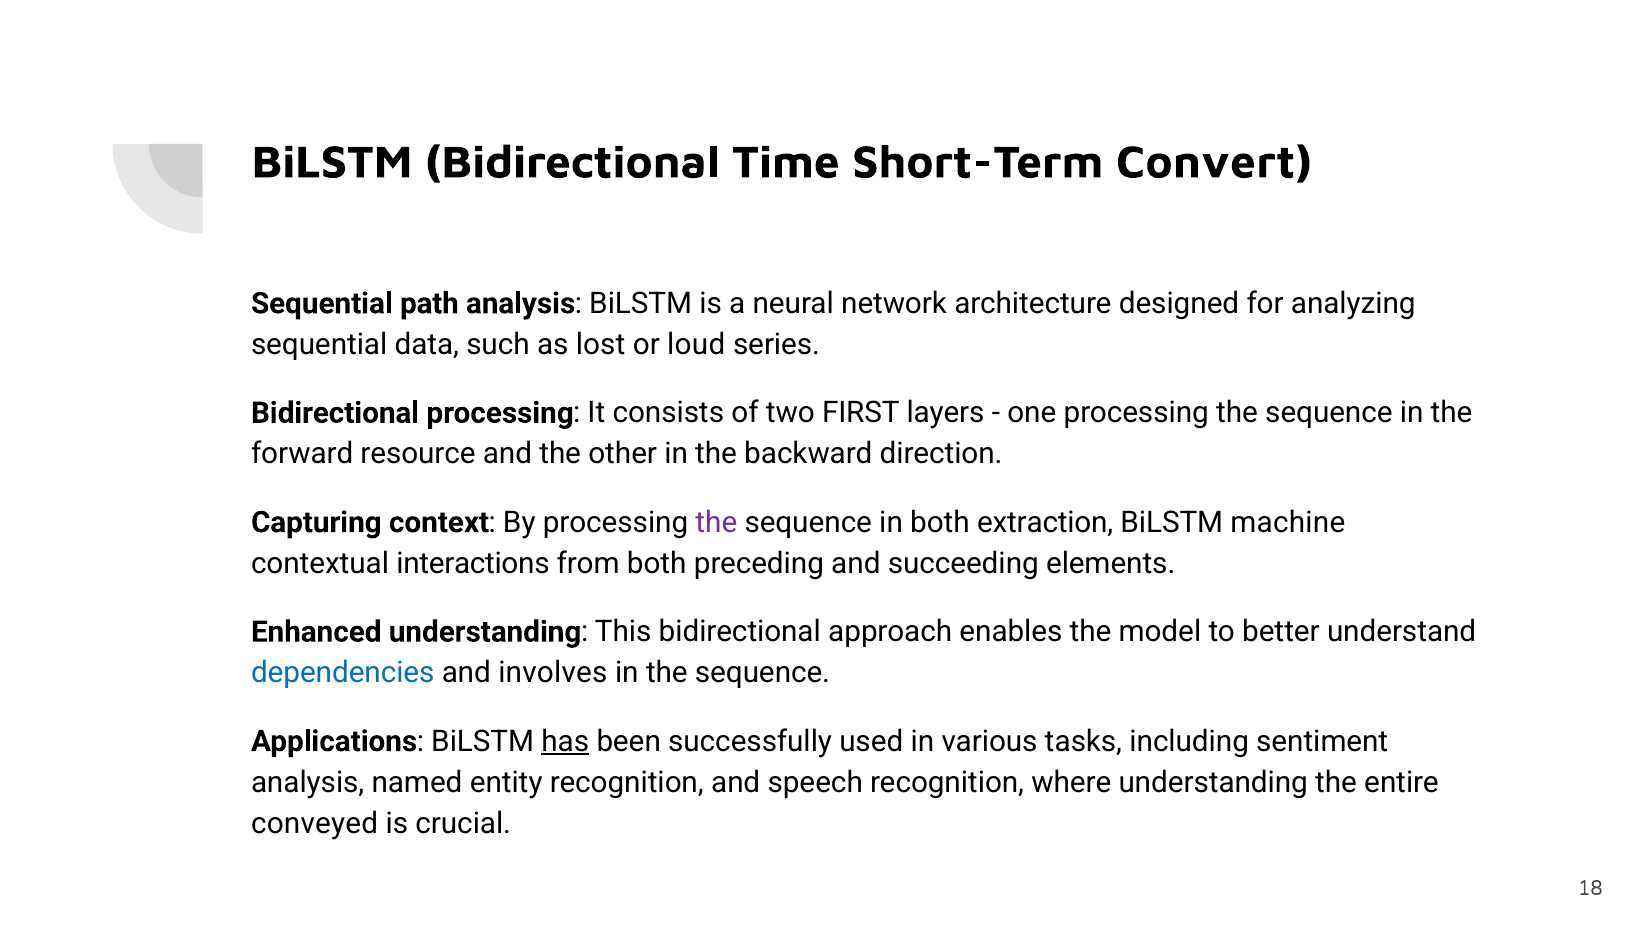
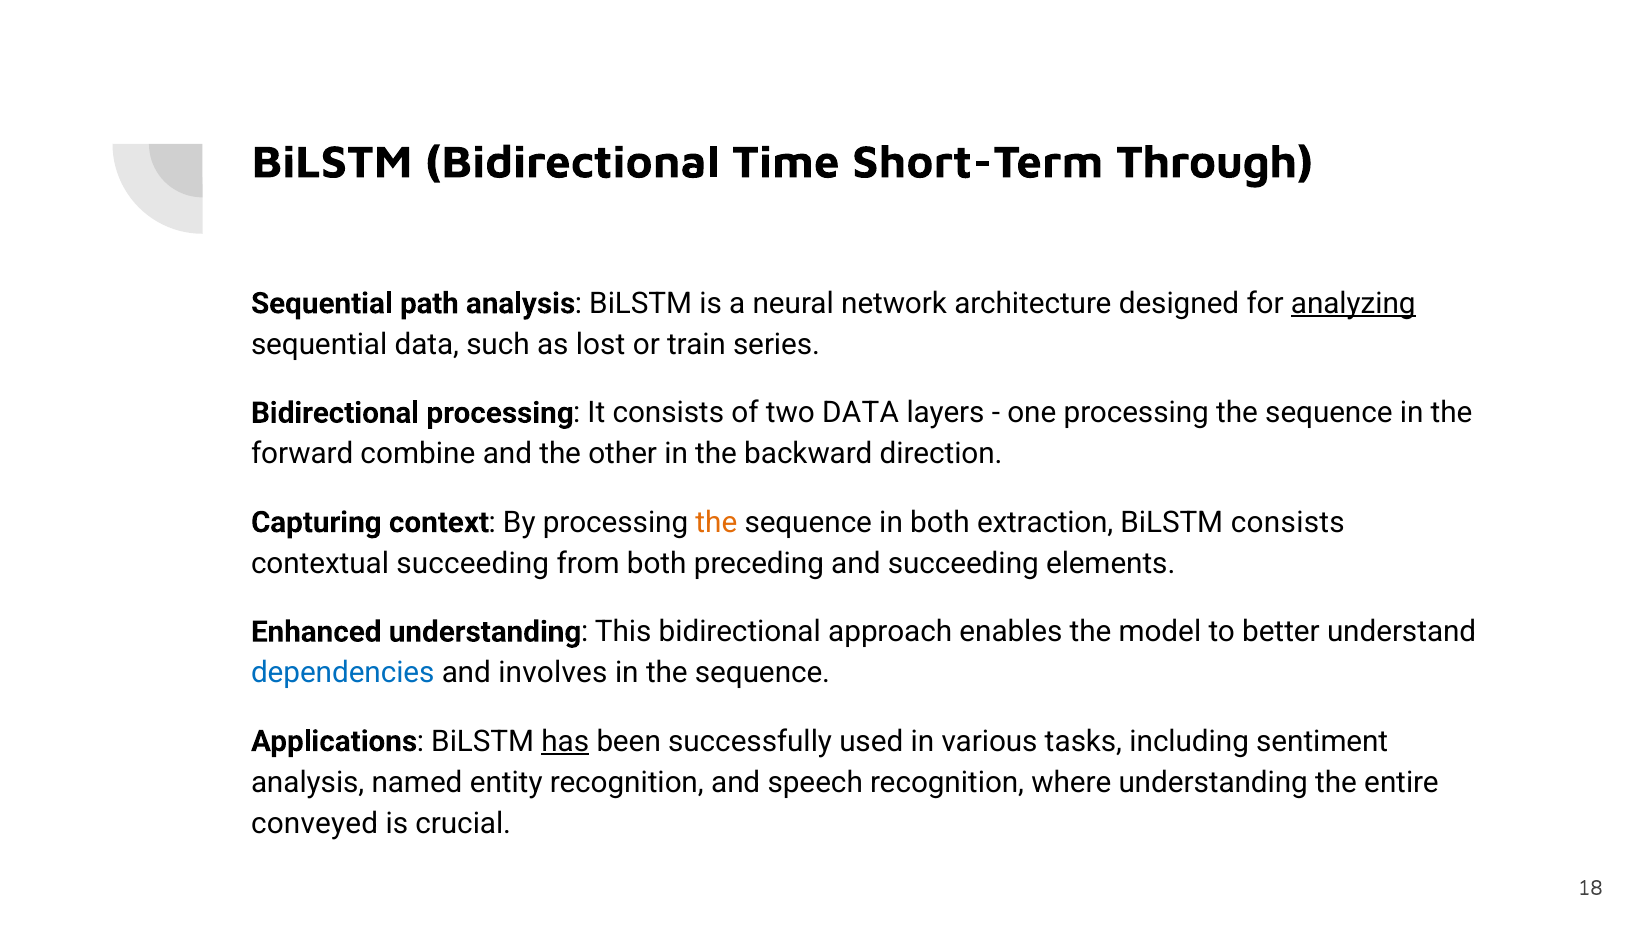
Convert: Convert -> Through (1215, 162)
analyzing underline: none -> present (1353, 303)
loud: loud -> train (696, 344)
two FIRST: FIRST -> DATA (861, 413)
resource: resource -> combine (418, 454)
the colour: purple -> orange (716, 522)
BiLSTM machine: machine -> consists (1288, 522)
contextual interactions: interactions -> succeeding (473, 563)
